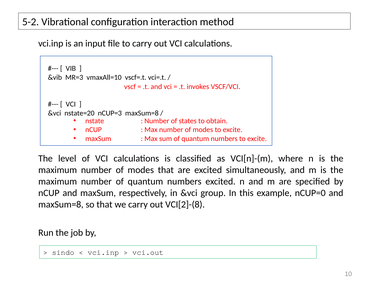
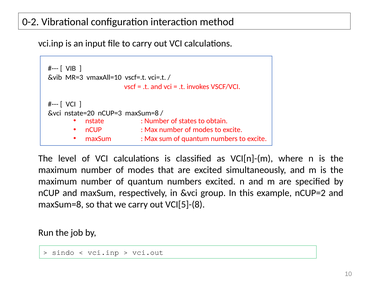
5-2: 5-2 -> 0-2 (31, 22)
nCUP=0: nCUP=0 -> nCUP=2 (310, 193)
VCI[2]-(8: VCI[2]-(8 -> VCI[5]-(8 (185, 204)
